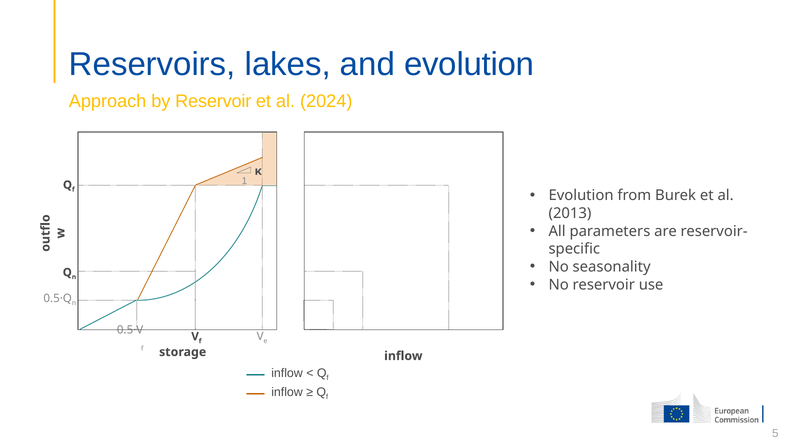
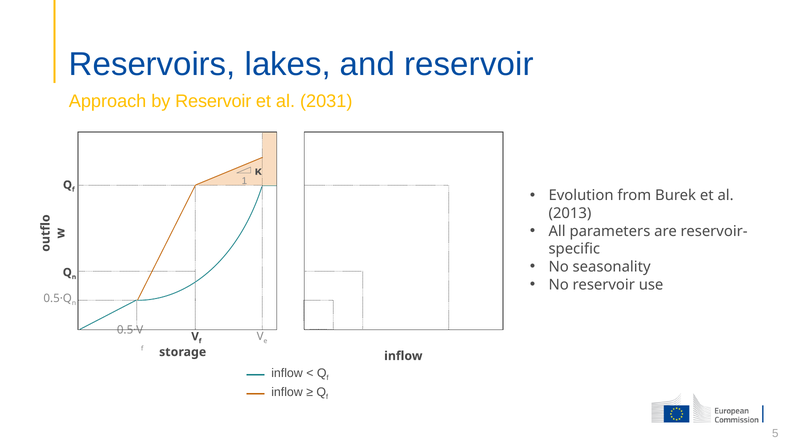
and evolution: evolution -> reservoir (469, 64)
2024: 2024 -> 2031 (326, 101)
